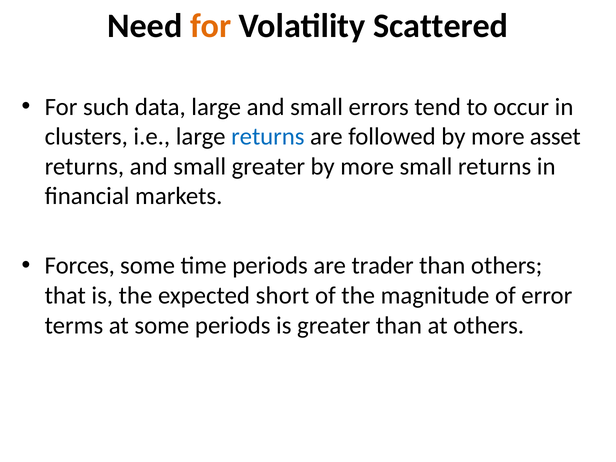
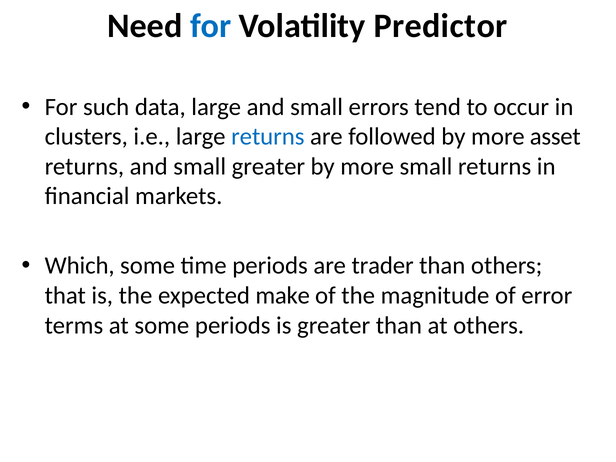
for colour: orange -> blue (211, 26)
Scattered: Scattered -> Predictor (441, 26)
Forces: Forces -> Which (80, 266)
short: short -> make (283, 296)
